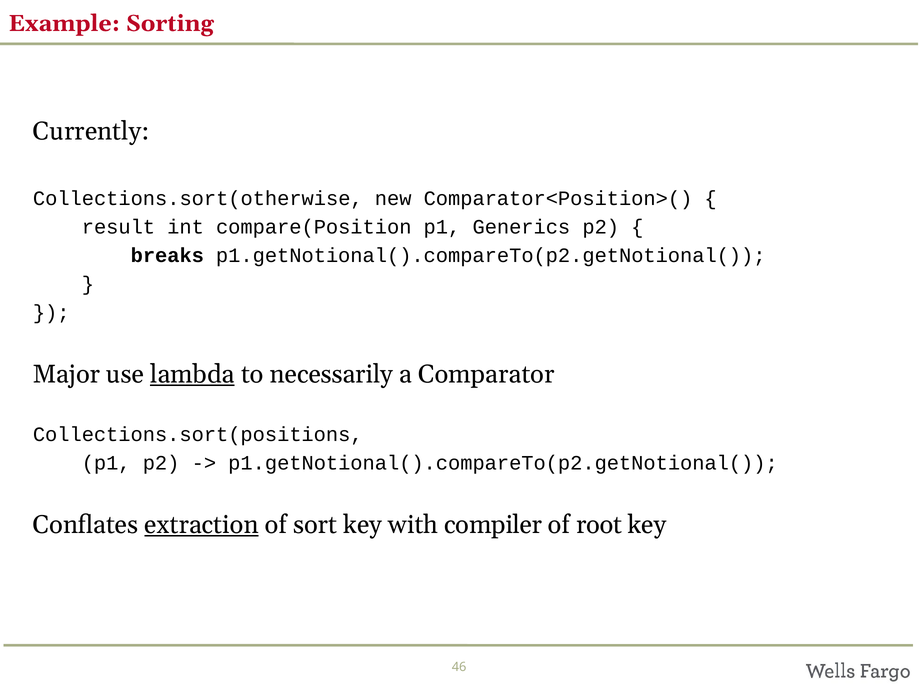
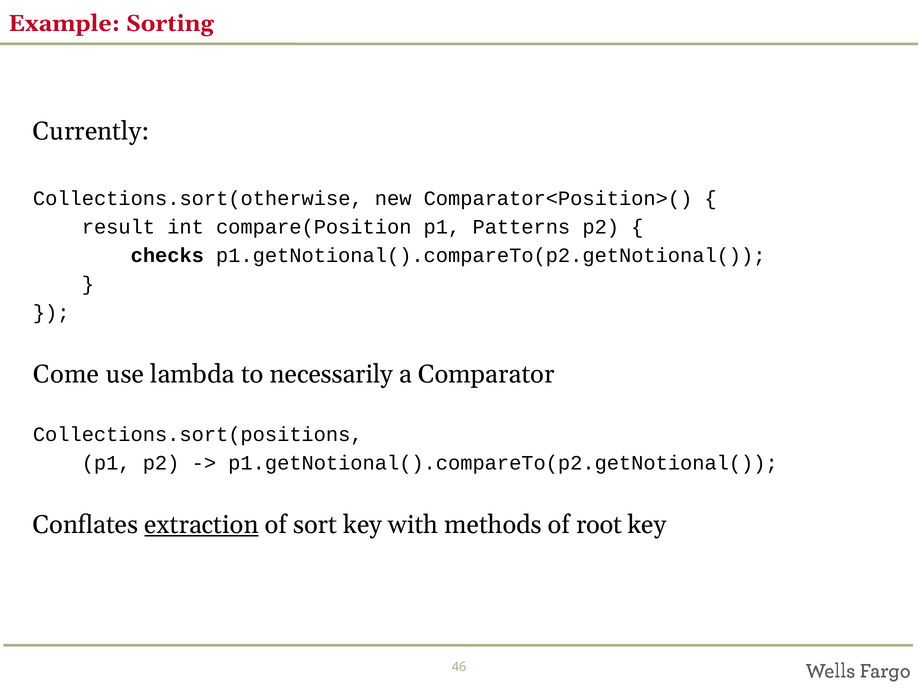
Generics: Generics -> Patterns (521, 227)
breaks: breaks -> checks (167, 255)
Major: Major -> Come (66, 374)
lambda underline: present -> none (192, 374)
compiler: compiler -> methods (493, 524)
